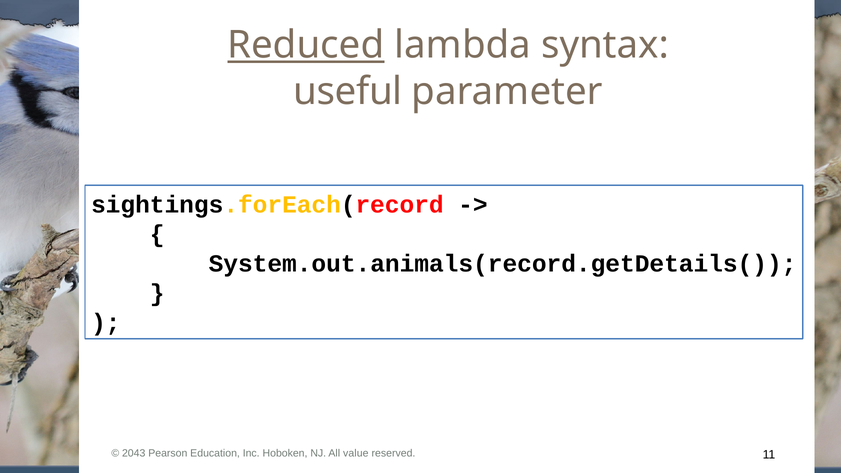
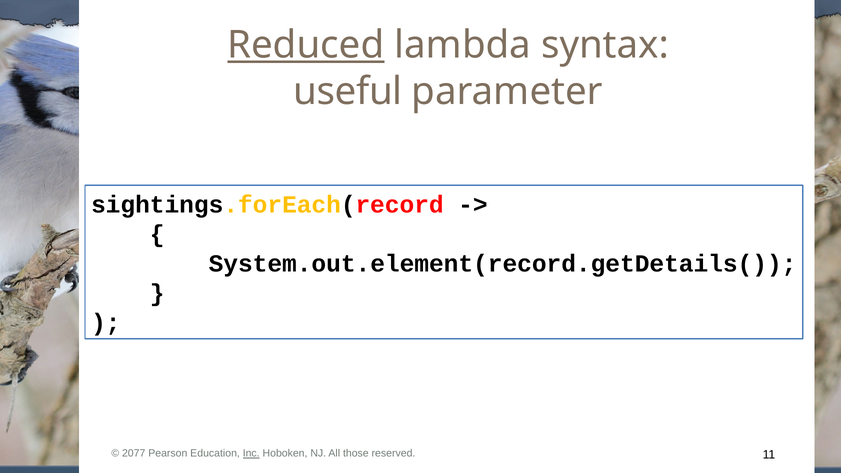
System.out.animals(record.getDetails(: System.out.animals(record.getDetails( -> System.out.element(record.getDetails( (503, 264)
2043: 2043 -> 2077 (134, 453)
Inc underline: none -> present (251, 453)
value: value -> those (356, 453)
